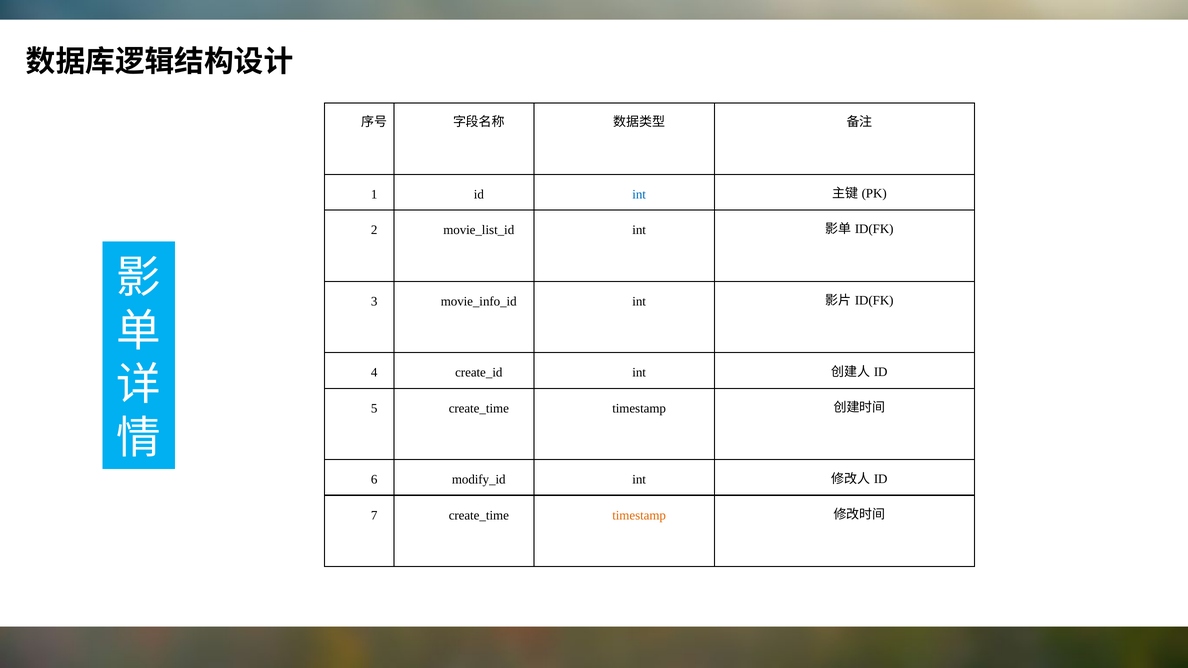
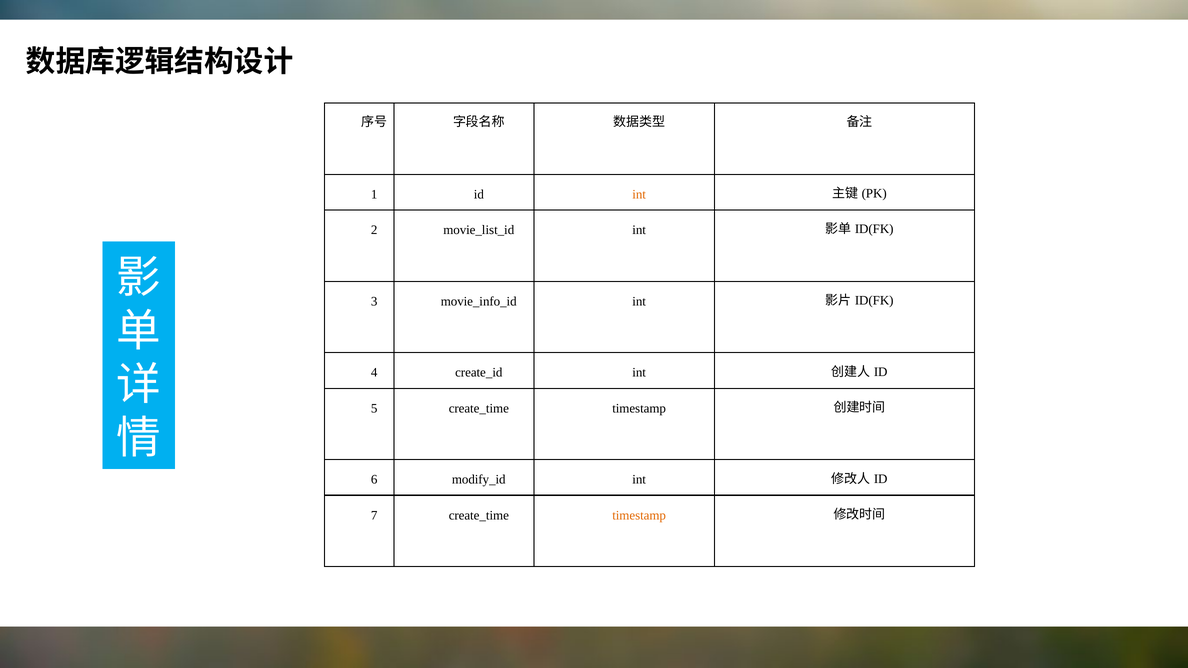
int colour: blue -> orange (639, 194)
